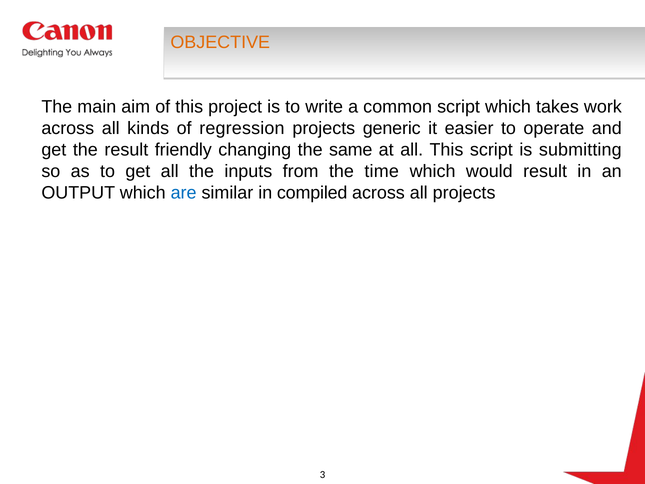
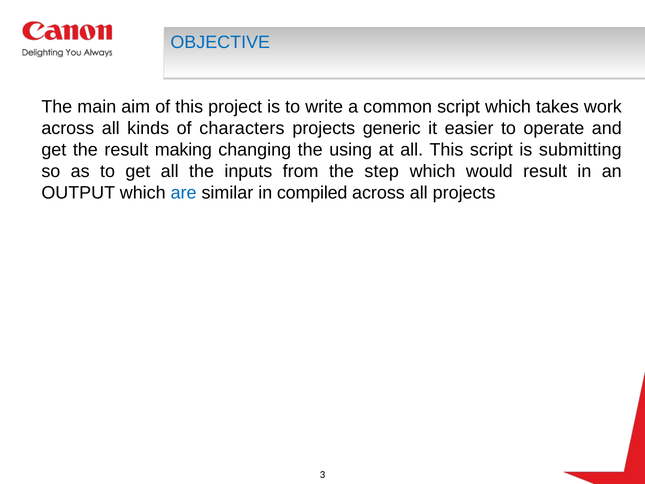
OBJECTIVE colour: orange -> blue (220, 42)
regression: regression -> characters (242, 128)
friendly: friendly -> making (183, 150)
same: same -> using (351, 150)
time: time -> step (382, 171)
